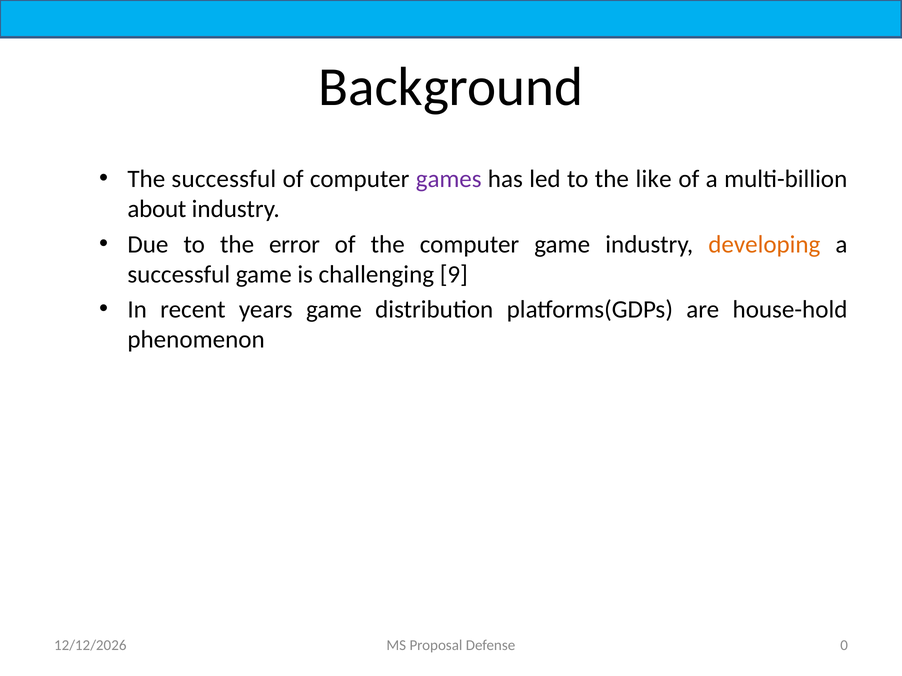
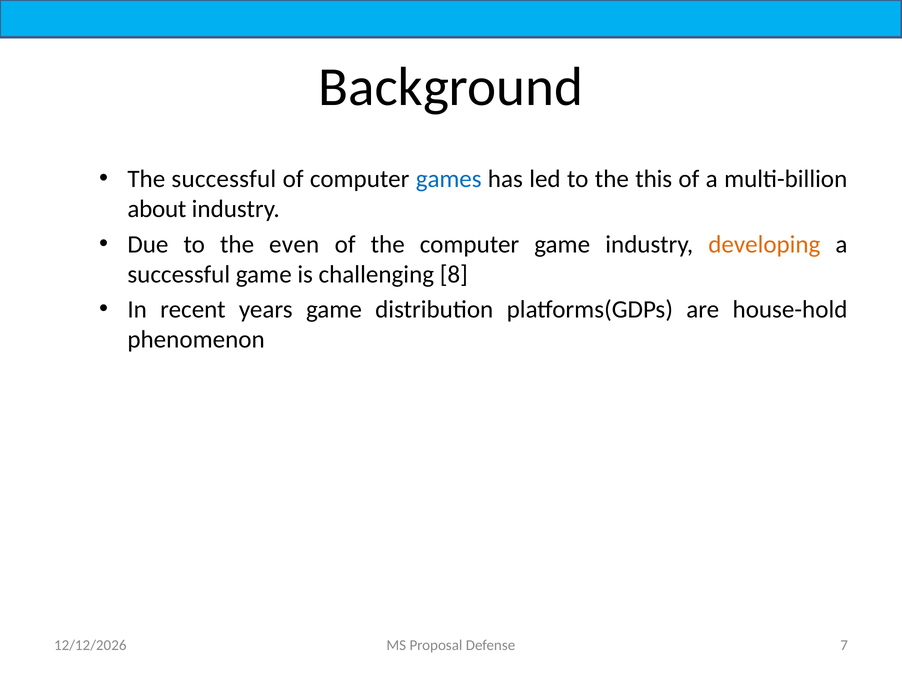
games colour: purple -> blue (449, 179)
like: like -> this (654, 179)
error: error -> even (294, 244)
9: 9 -> 8 (454, 275)
0: 0 -> 7 (844, 646)
